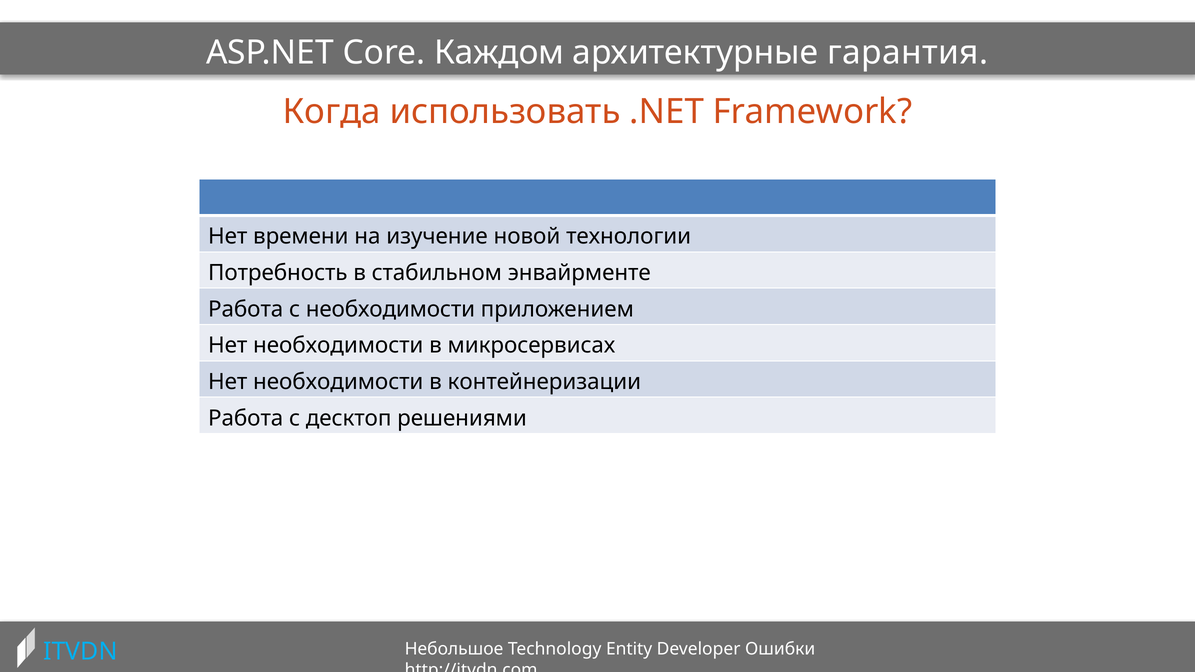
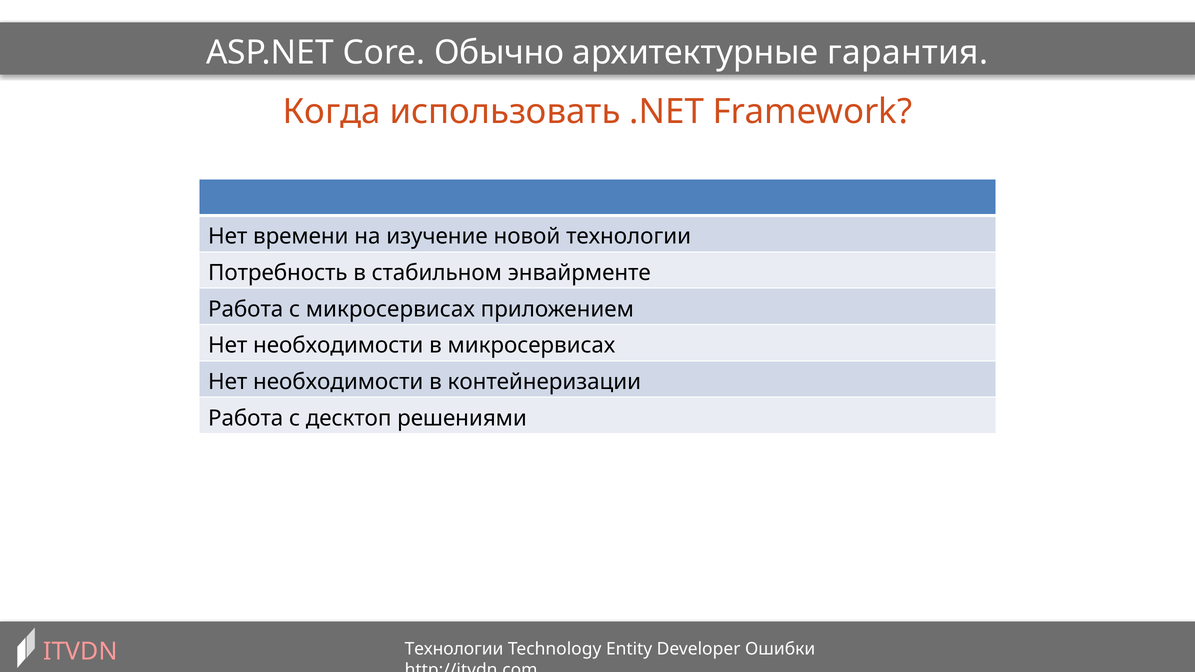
Каждом: Каждом -> Обычно (499, 53)
с необходимости: необходимости -> микросервисах (390, 309)
Небольшое: Небольшое -> Технологии (454, 649)
ITVDN colour: light blue -> pink (80, 651)
